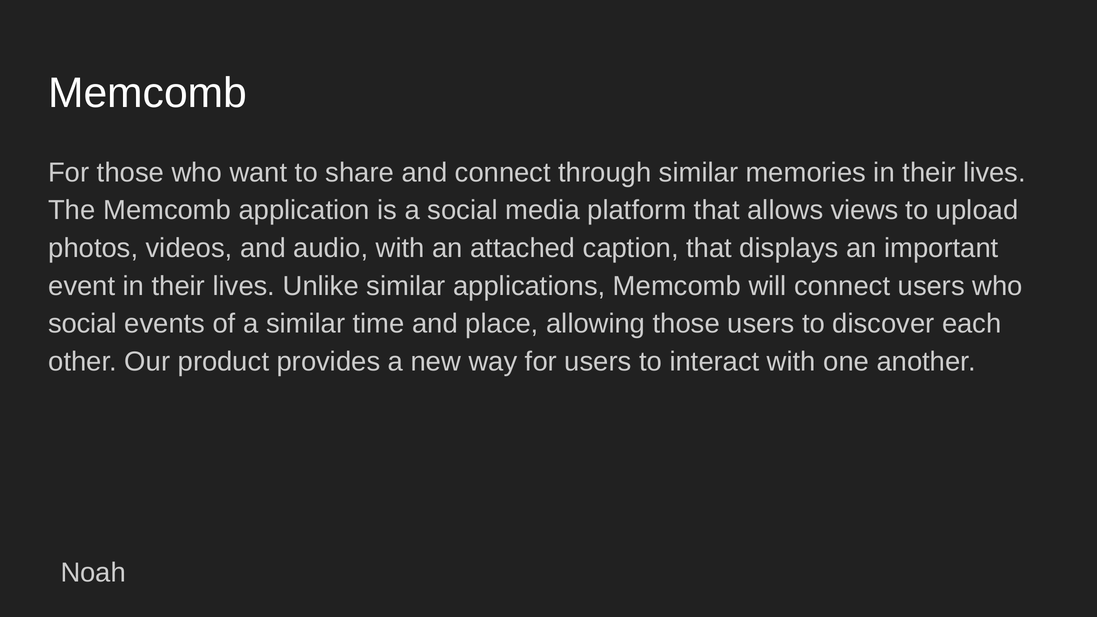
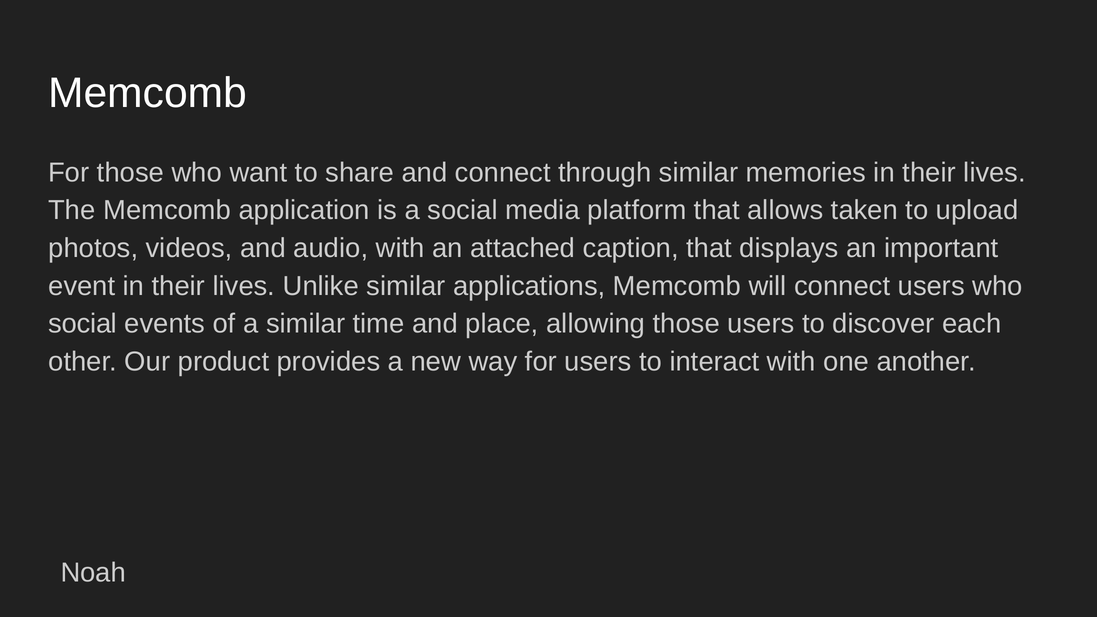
views: views -> taken (864, 210)
